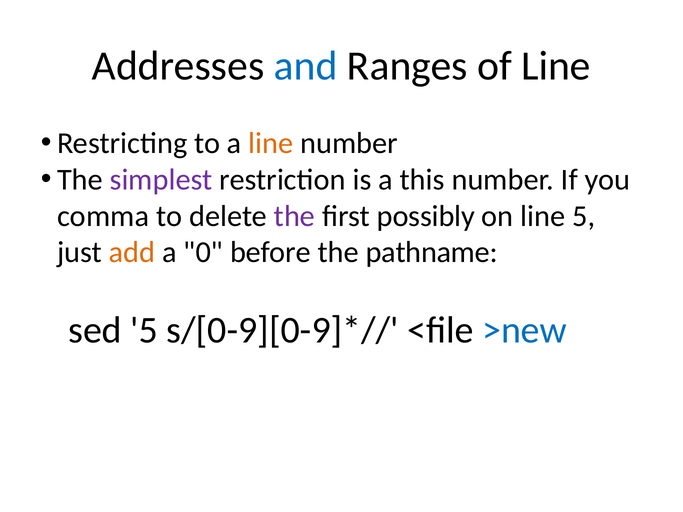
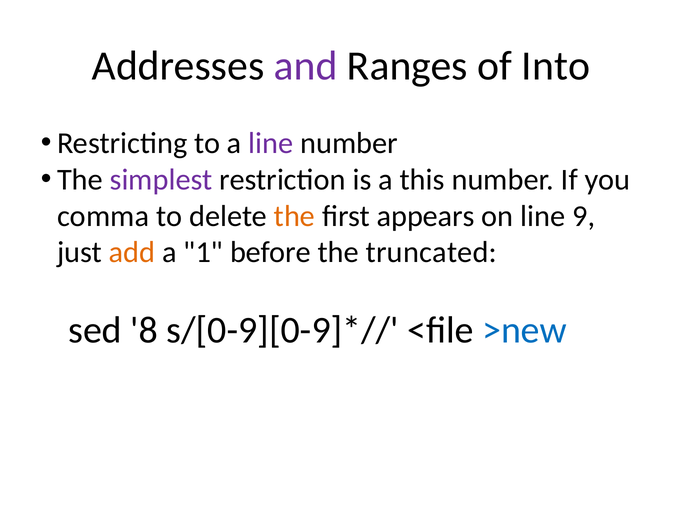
and colour: blue -> purple (306, 66)
of Line: Line -> Into (556, 66)
line colour: orange -> purple (271, 143)
the colour: purple -> orange (294, 216)
possibly: possibly -> appears (426, 216)
line 5: 5 -> 9 (584, 216)
0: 0 -> 1 (203, 253)
pathname: pathname -> truncated (431, 253)
sed 5: 5 -> 8 (144, 330)
